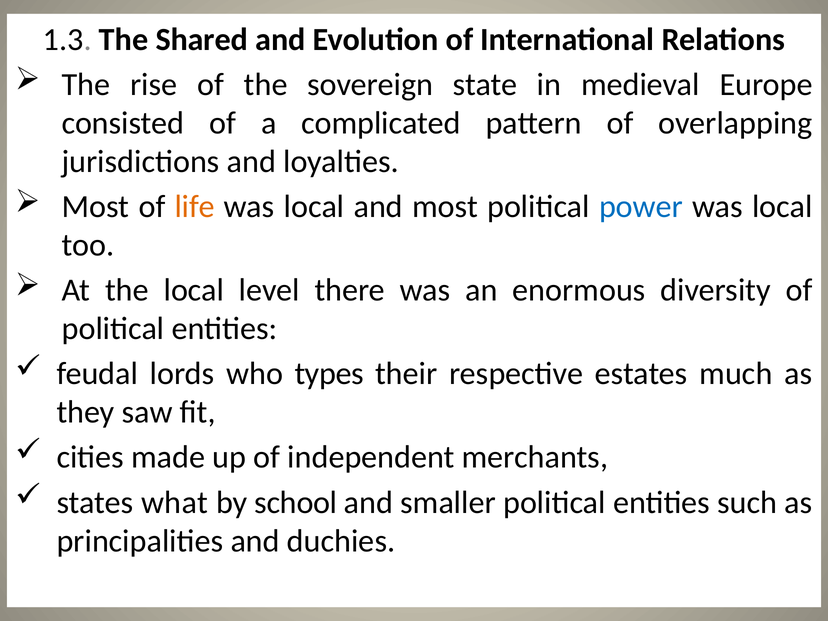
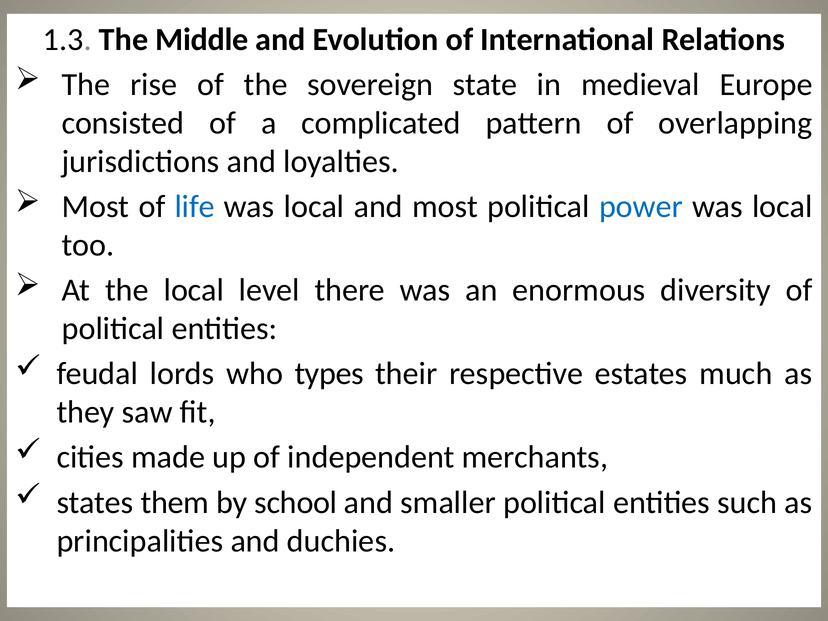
Shared: Shared -> Middle (202, 39)
life colour: orange -> blue (195, 207)
what: what -> them (175, 502)
